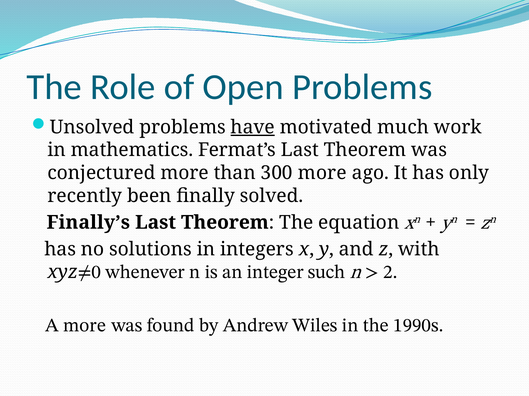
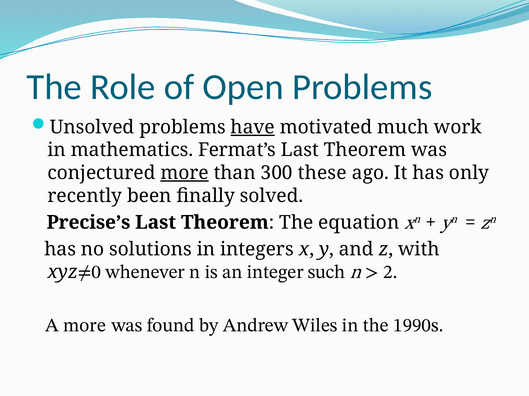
more underline: none -> present (185, 173)
300 more: more -> these (322, 173)
Finally’s: Finally’s -> Precise’s (88, 223)
